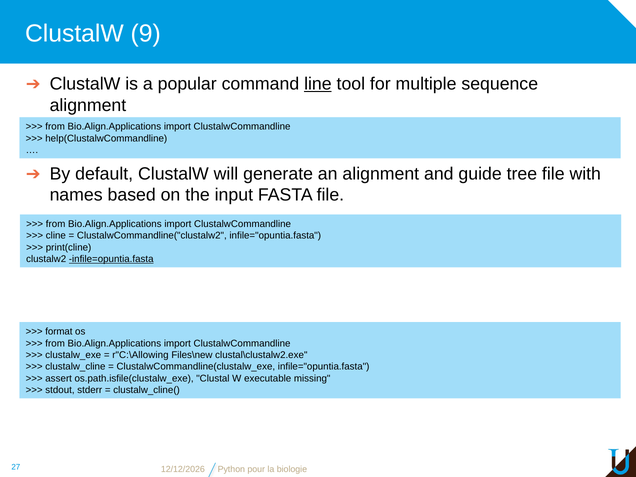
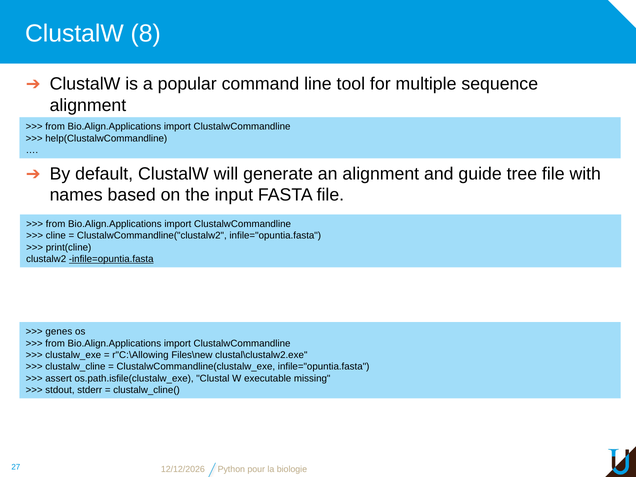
9: 9 -> 8 (146, 33)
line underline: present -> none (318, 84)
format: format -> genes (59, 332)
